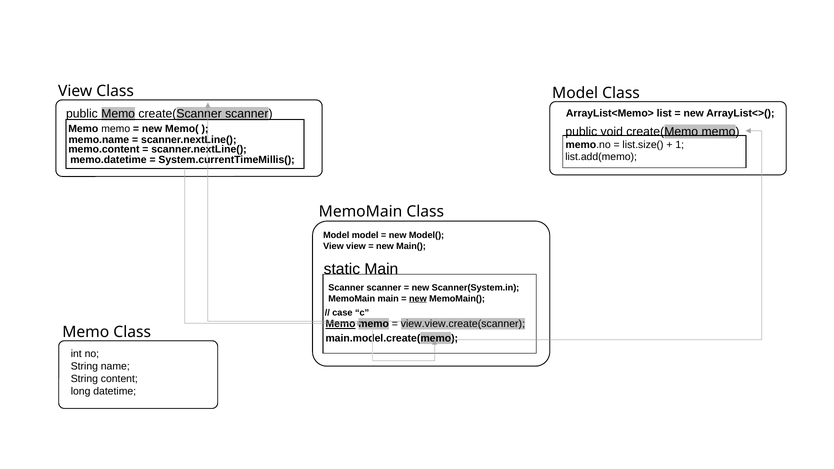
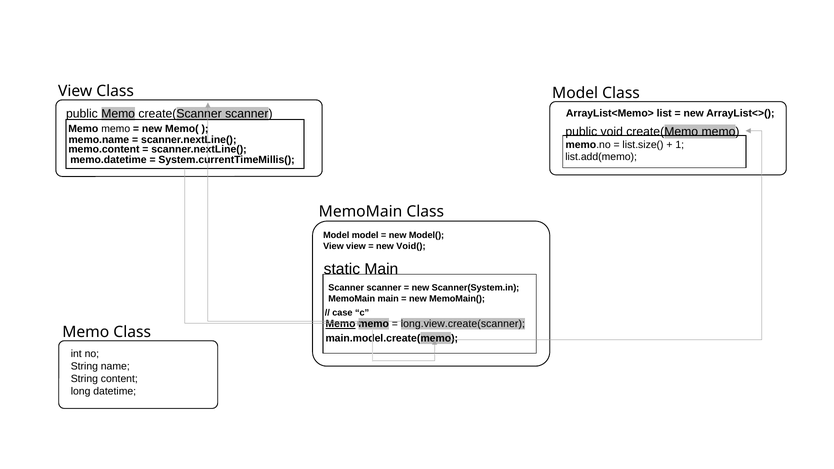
Main(: Main( -> Void( (411, 246)
new underline: present -> none (418, 299)
view.view.create(scanner: view.view.create(scanner -> long.view.create(scanner (463, 324)
